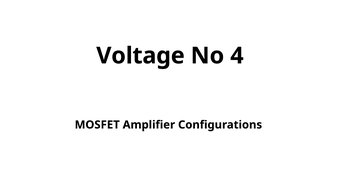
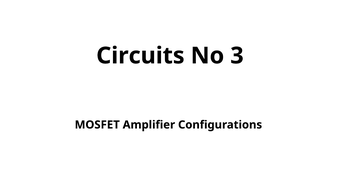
Voltage: Voltage -> Circuits (140, 56)
4: 4 -> 3 (237, 56)
